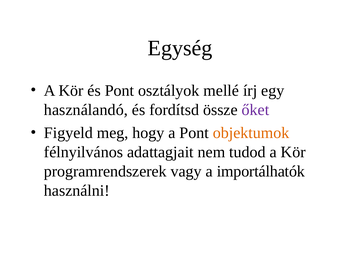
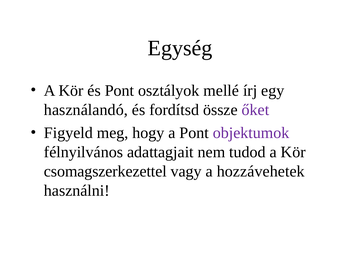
objektumok colour: orange -> purple (251, 133)
programrendszerek: programrendszerek -> csomagszerkezettel (105, 171)
importálhatók: importálhatók -> hozzávehetek (261, 171)
